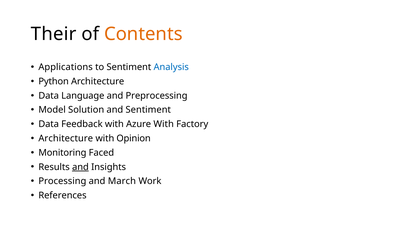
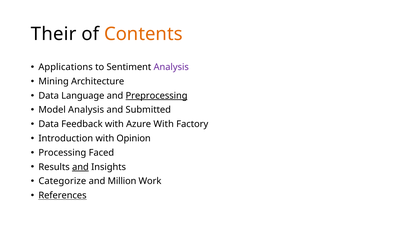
Analysis colour: blue -> purple (171, 67)
Python: Python -> Mining (54, 81)
Preprocessing underline: none -> present (157, 96)
Model Solution: Solution -> Analysis (86, 110)
and Sentiment: Sentiment -> Submitted (148, 110)
Architecture: Architecture -> Introduction (66, 138)
Monitoring: Monitoring -> Processing (62, 153)
Processing: Processing -> Categorize (62, 181)
March: March -> Million (122, 181)
References underline: none -> present (63, 195)
